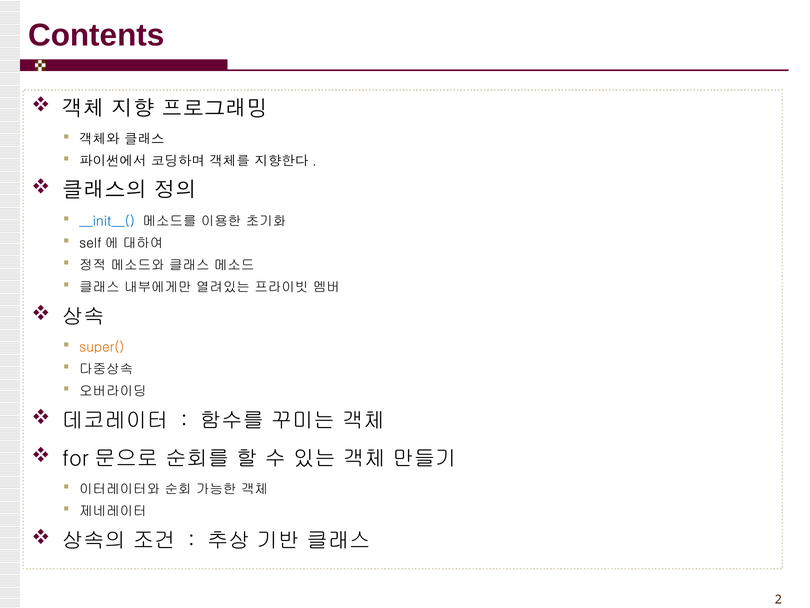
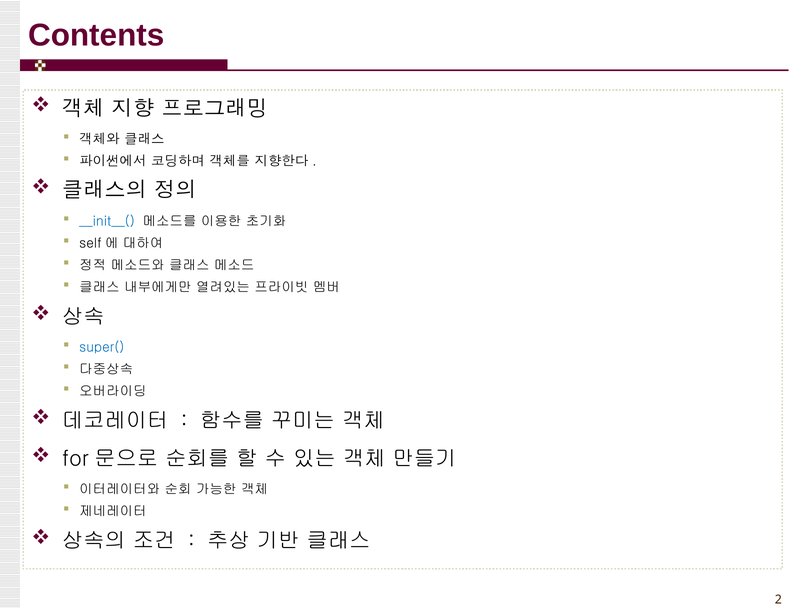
super( colour: orange -> blue (102, 347)
